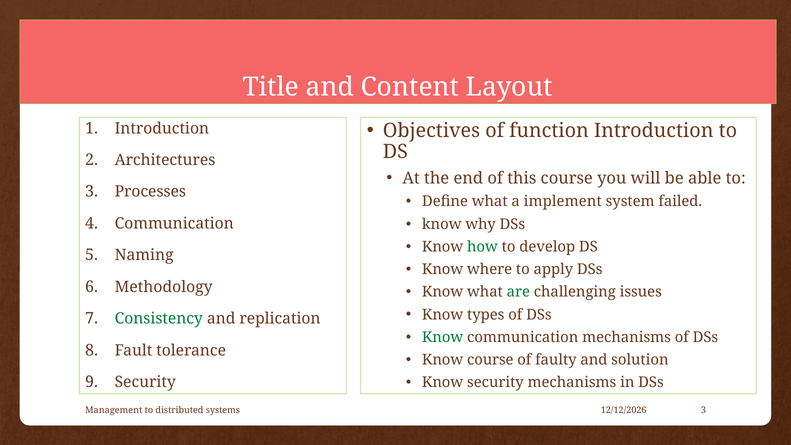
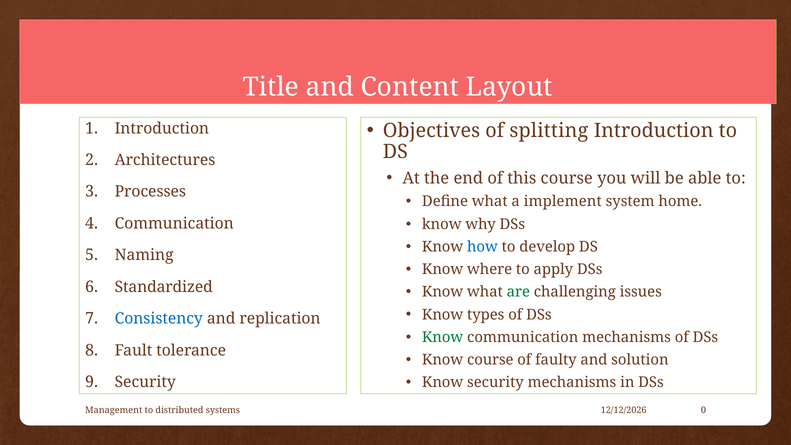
function: function -> splitting (549, 131)
failed: failed -> home (680, 202)
how colour: green -> blue (482, 247)
Methodology: Methodology -> Standardized (164, 287)
Consistency colour: green -> blue (159, 319)
3: 3 -> 0 (703, 410)
